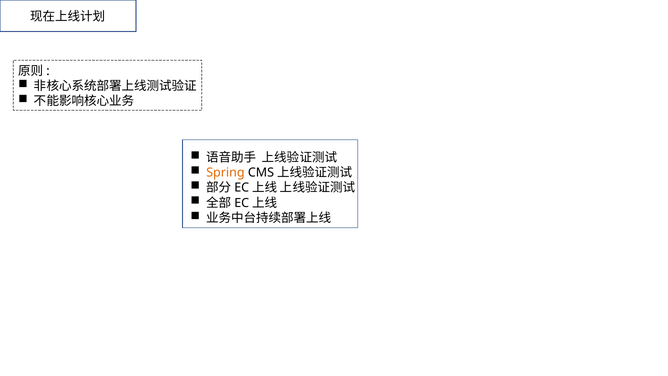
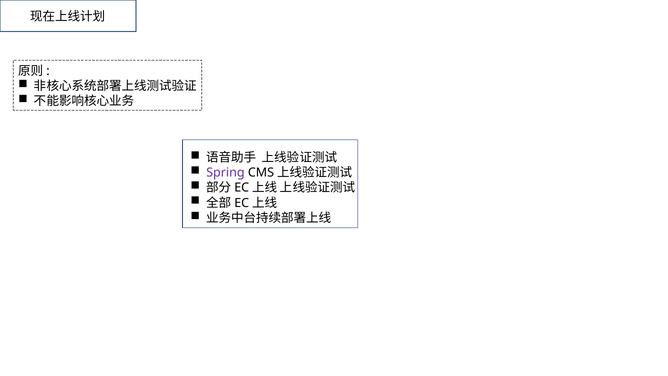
Spring colour: orange -> purple (225, 173)
